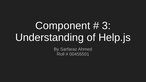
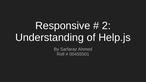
Component: Component -> Responsive (63, 26)
3: 3 -> 2 (106, 26)
